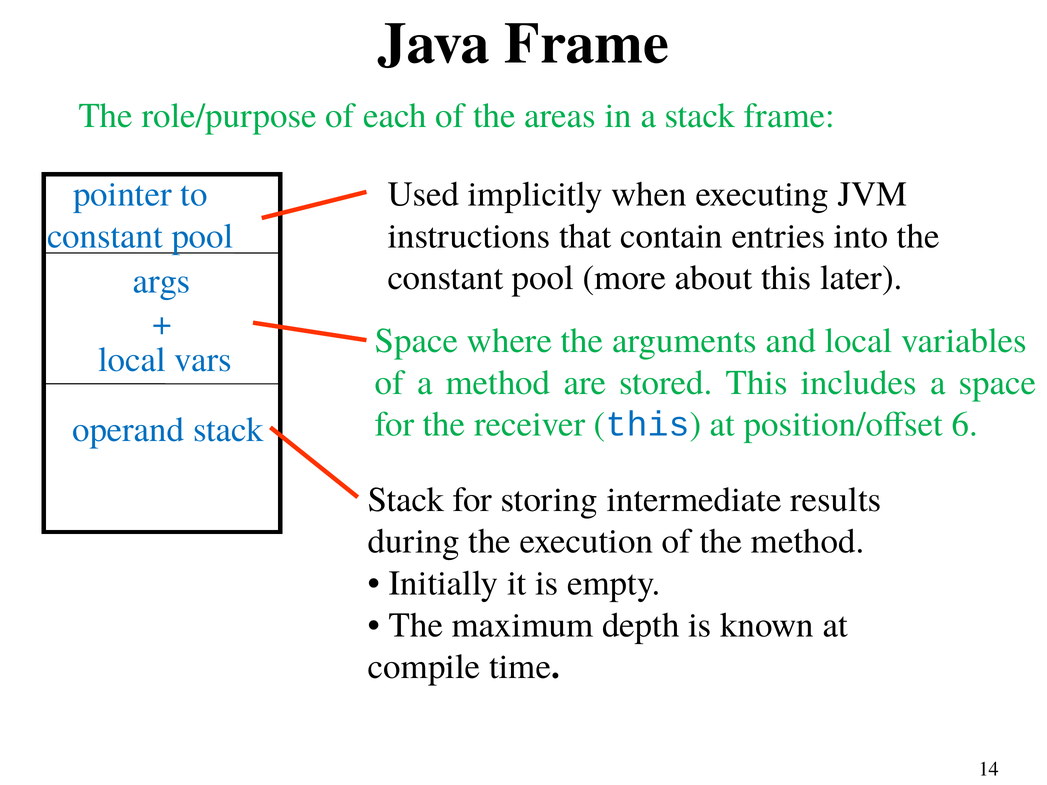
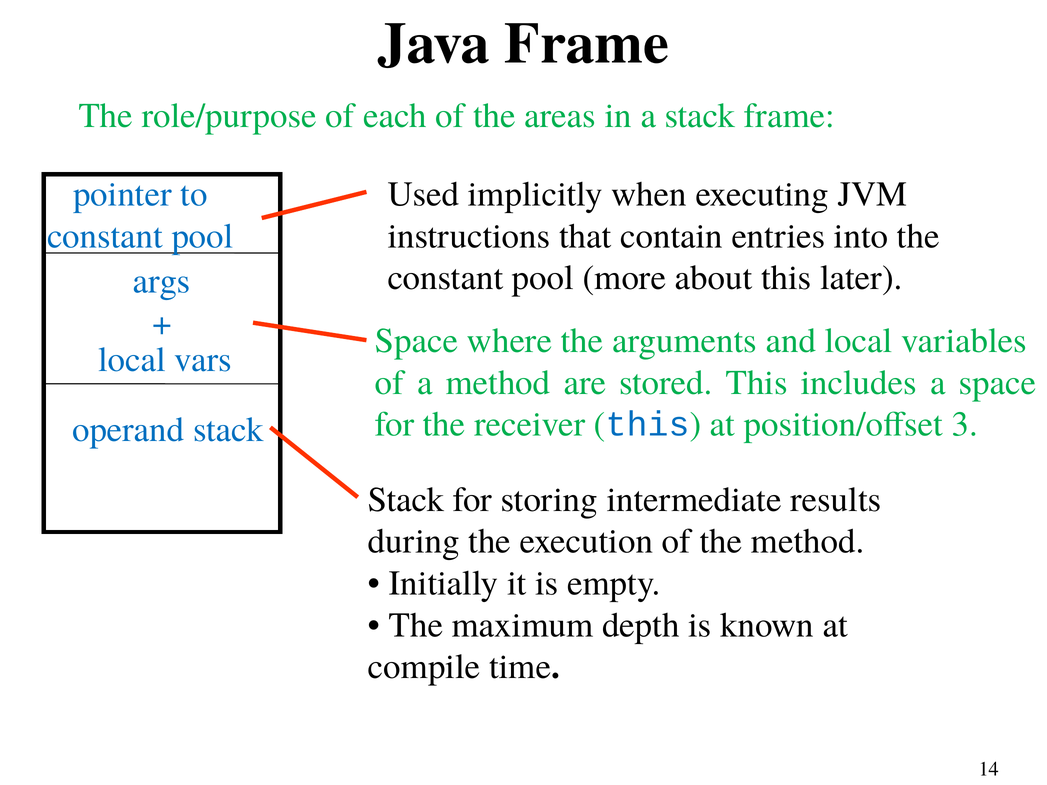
6: 6 -> 3 (965, 425)
